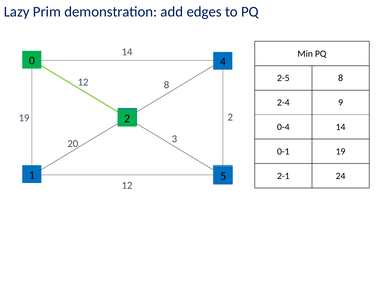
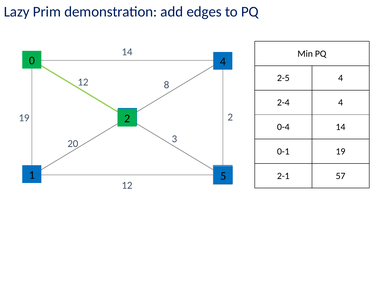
2-5 8: 8 -> 4 (341, 78)
2-4 9: 9 -> 4 (341, 103)
24: 24 -> 57 (341, 176)
